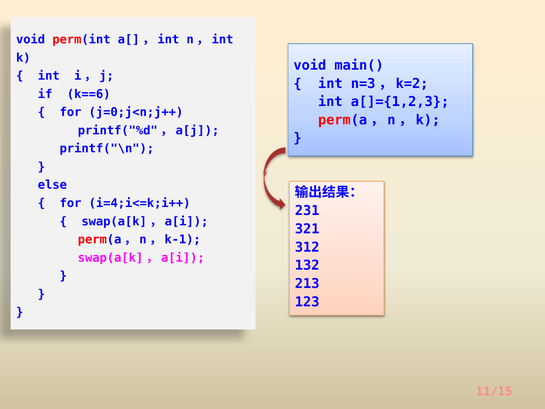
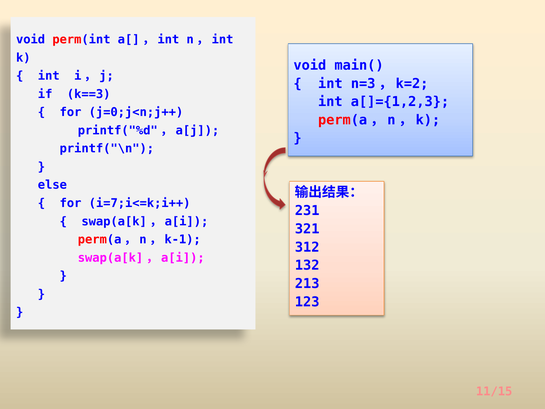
k==6: k==6 -> k==3 (89, 94)
i=4;i<=k;i++: i=4;i<=k;i++ -> i=7;i<=k;i++ (140, 203)
